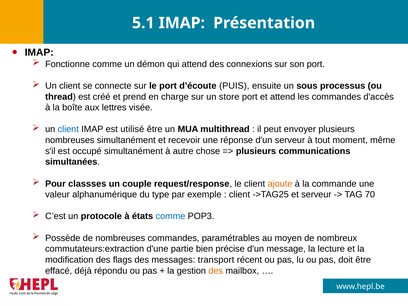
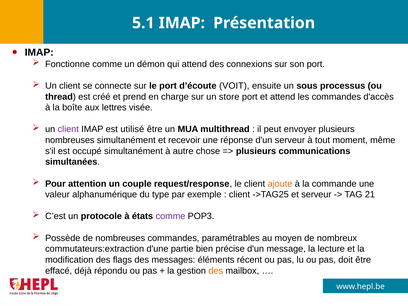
PUIS: PUIS -> VOIT (234, 86)
client colour: blue -> purple (68, 129)
classses: classses -> attention (87, 184)
70: 70 -> 21 (370, 195)
comme colour: blue -> purple (171, 216)
transport: transport -> éléments (216, 260)
